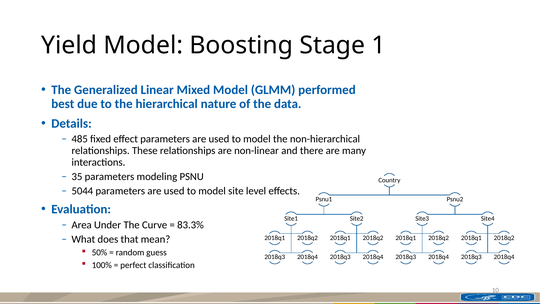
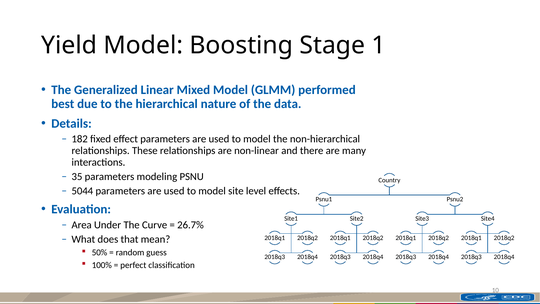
485: 485 -> 182 (80, 139)
83.3%: 83.3% -> 26.7% (190, 225)
